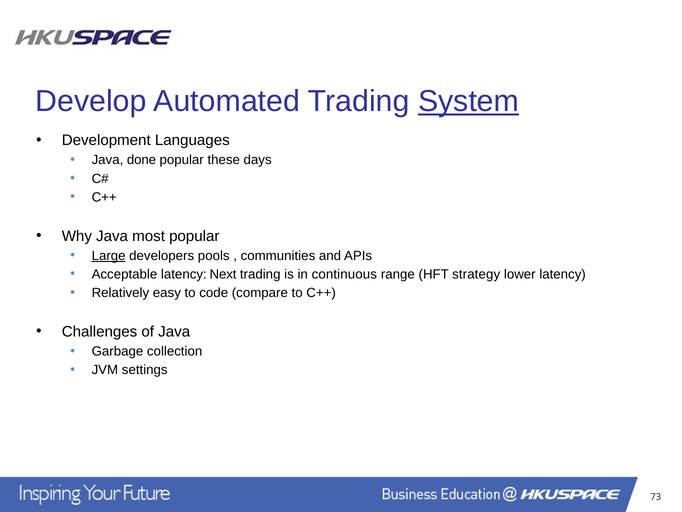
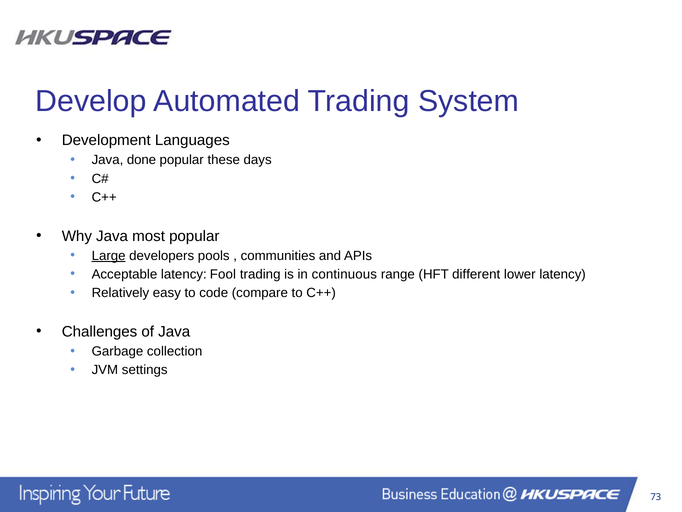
System underline: present -> none (469, 101)
Next: Next -> Fool (223, 274)
strategy: strategy -> different (476, 274)
